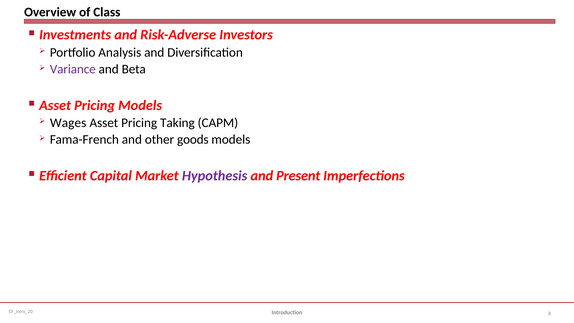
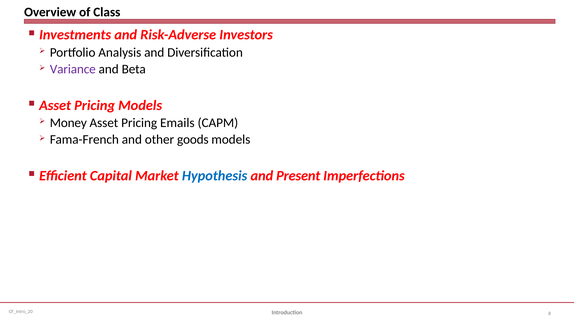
Wages: Wages -> Money (68, 123)
Taking: Taking -> Emails (177, 123)
Hypothesis colour: purple -> blue (215, 176)
